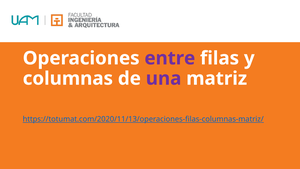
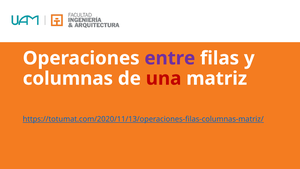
una colour: purple -> red (164, 78)
